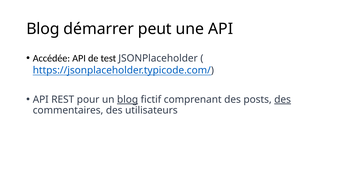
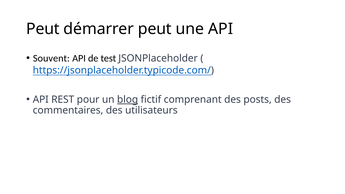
Blog: Blog -> Peut (43, 29)
Accédée: Accédée -> Souvent (51, 58)
des underline: present -> none (283, 100)
